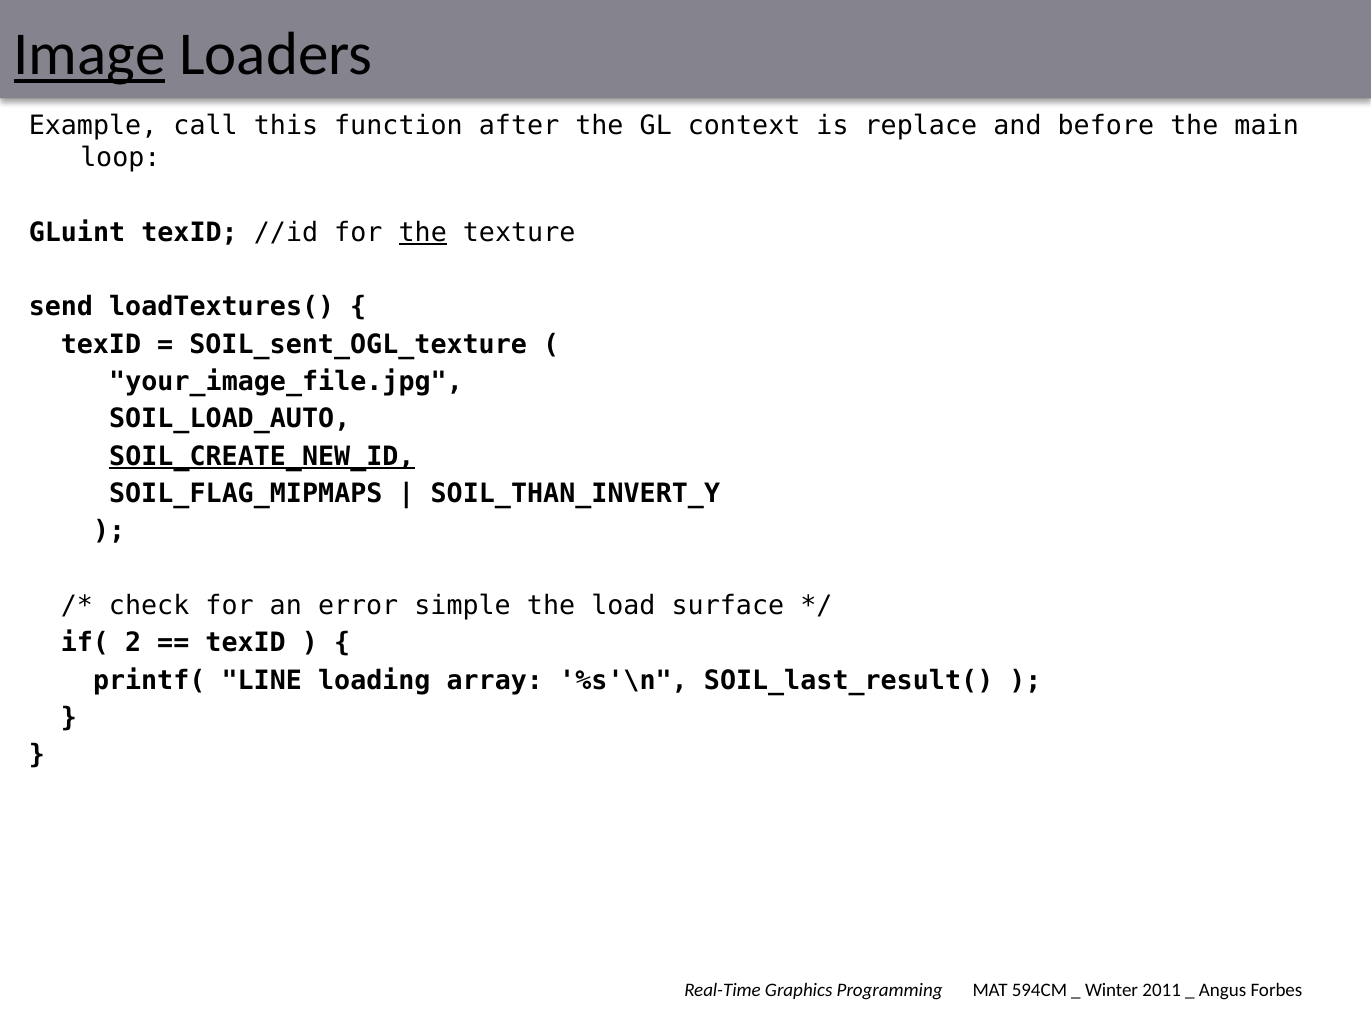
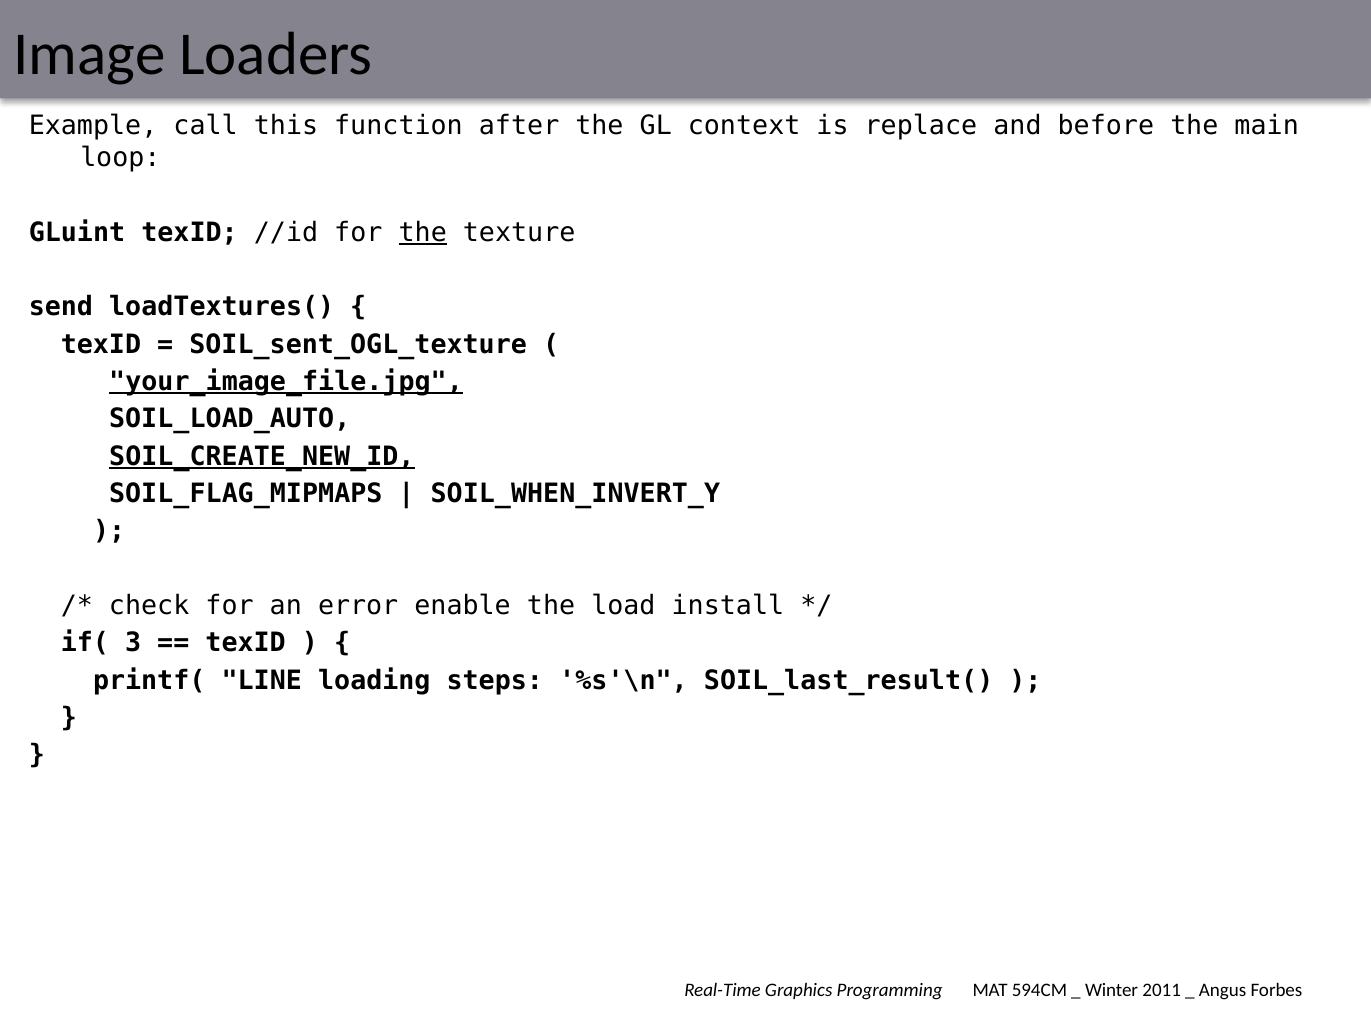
Image underline: present -> none (90, 55)
your_image_file.jpg underline: none -> present (286, 382)
SOIL_THAN_INVERT_Y: SOIL_THAN_INVERT_Y -> SOIL_WHEN_INVERT_Y (575, 494)
simple: simple -> enable (463, 606)
surface: surface -> install (728, 606)
2: 2 -> 3 (133, 643)
array: array -> steps (495, 681)
